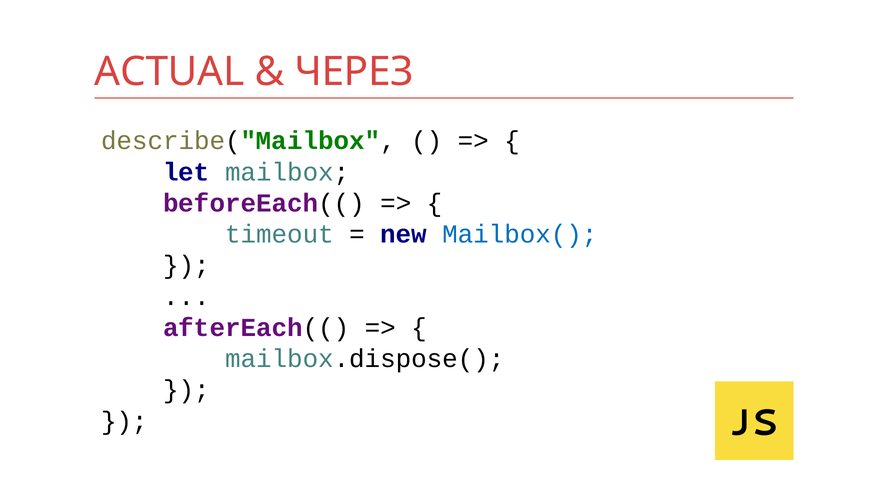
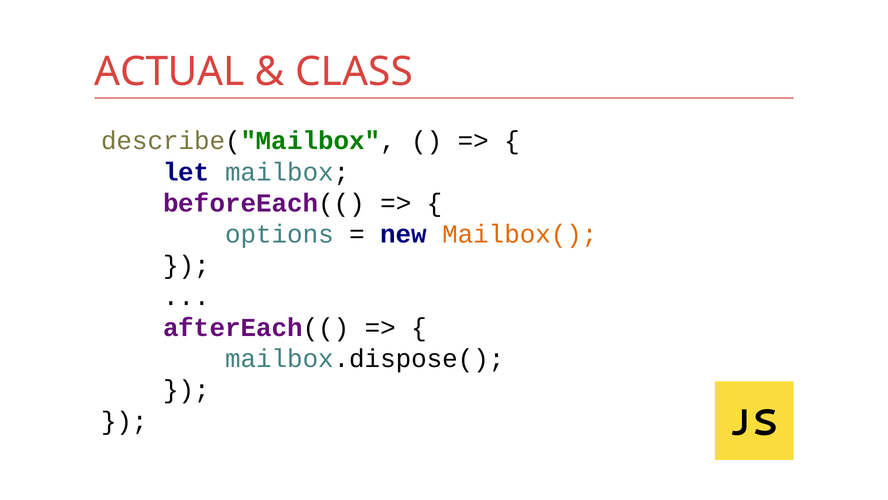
ЧЕРЕЗ: ЧЕРЕЗ -> CLASS (354, 72)
timeout: timeout -> options (279, 234)
Mailbox( colour: blue -> orange (520, 234)
